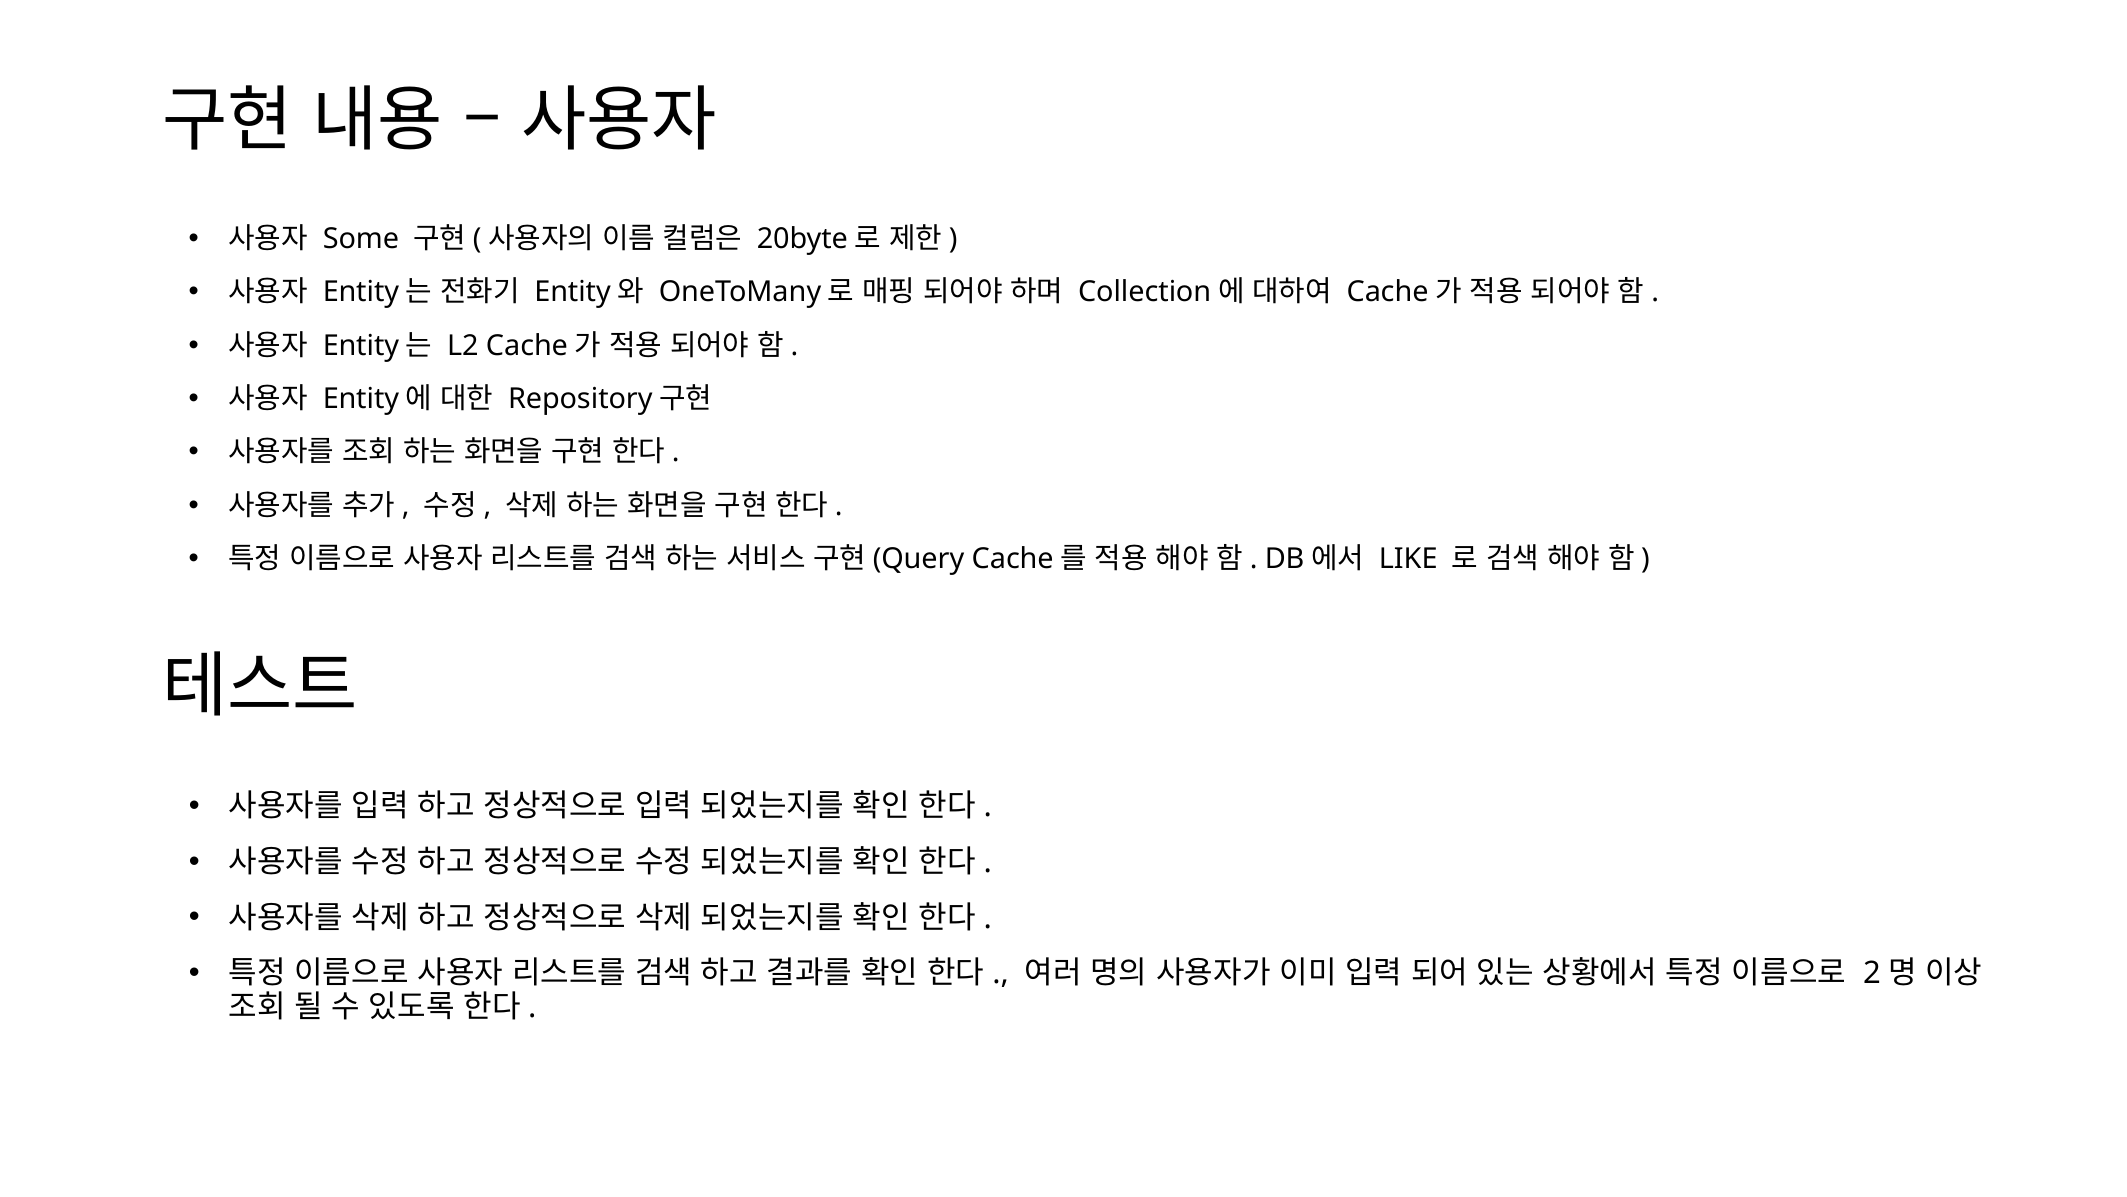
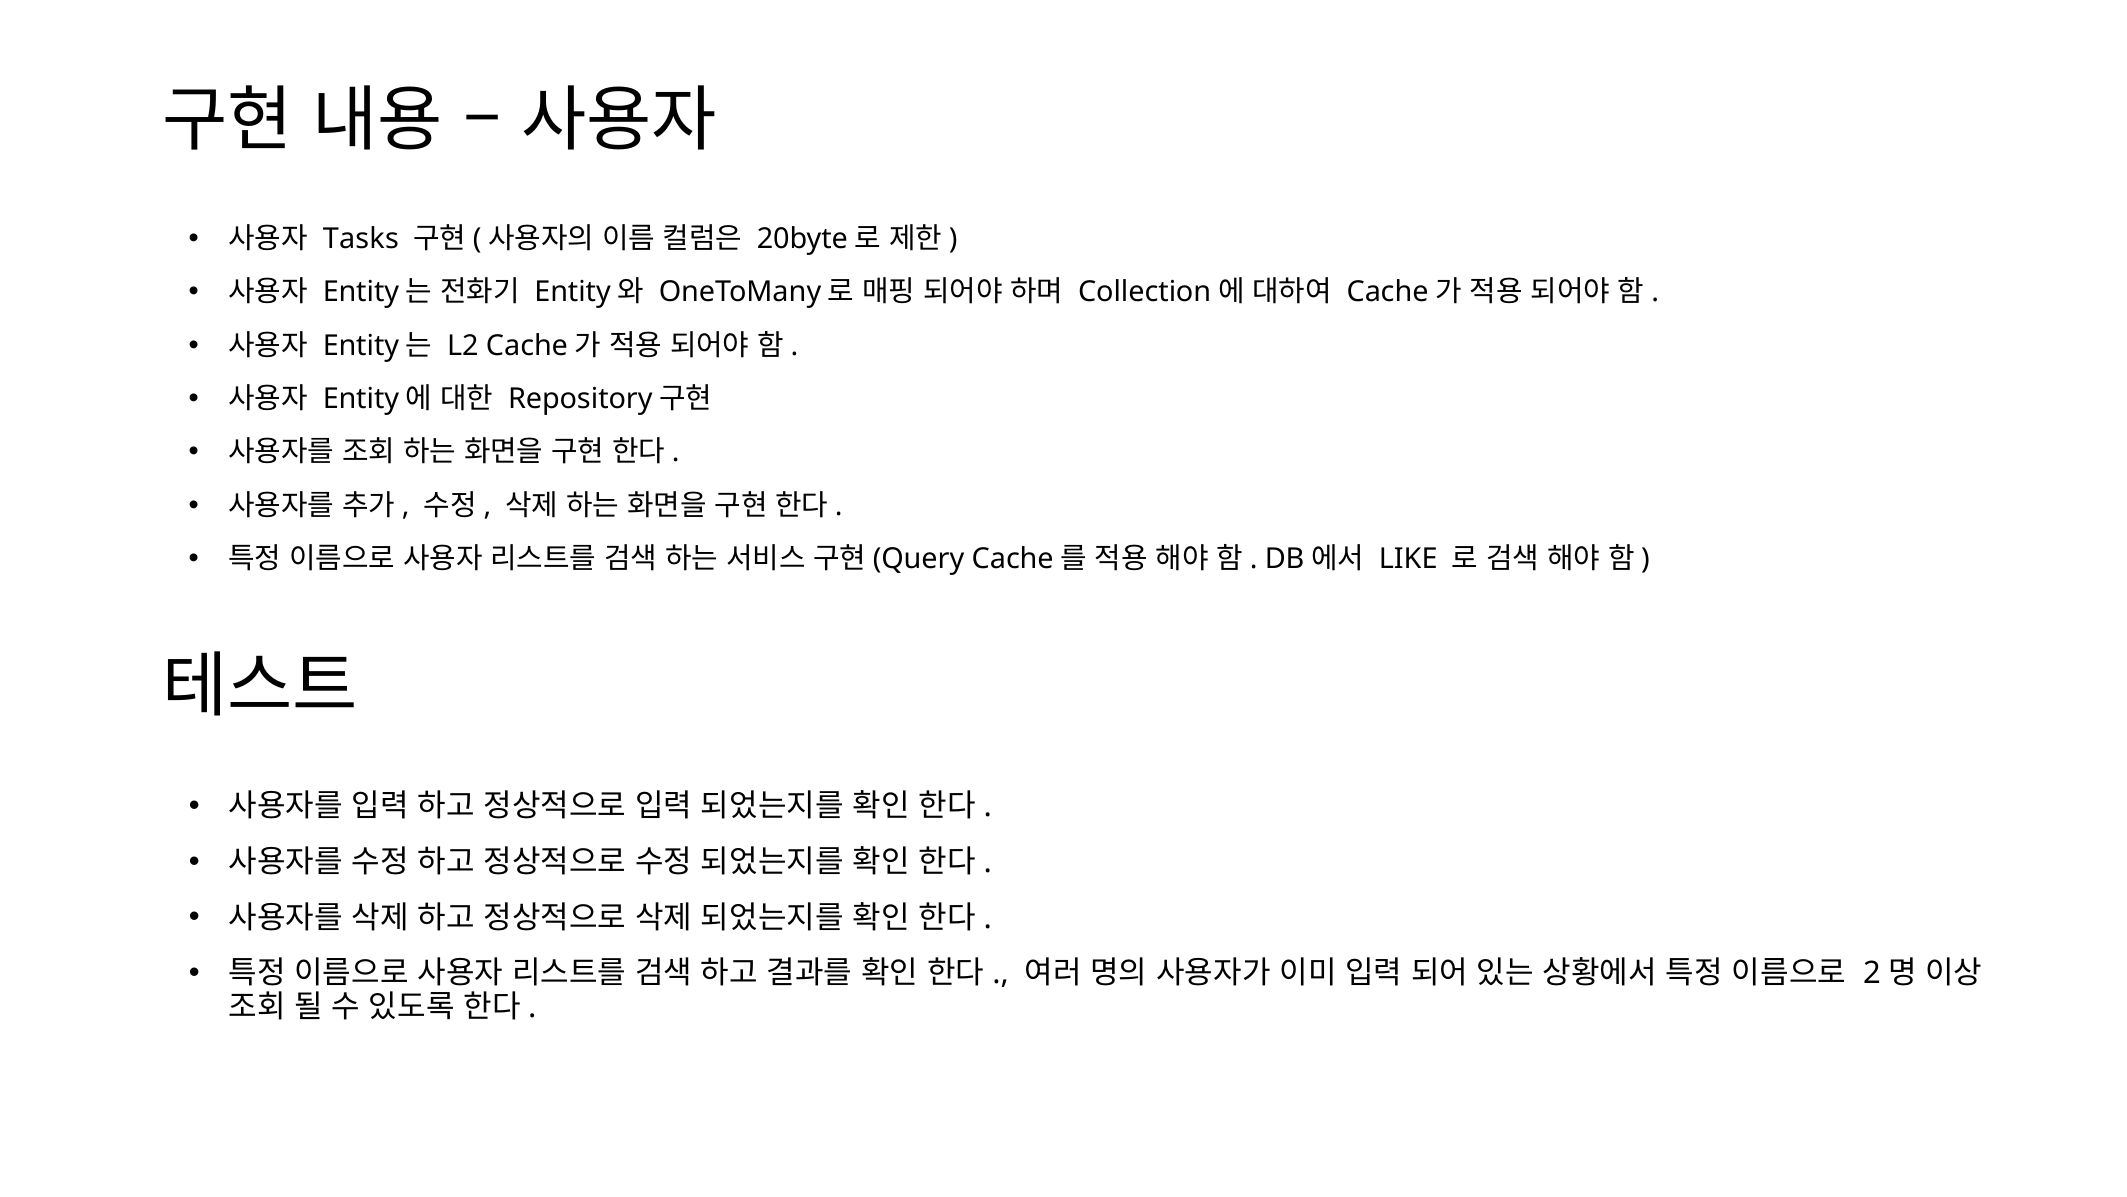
Some: Some -> Tasks (361, 239)
